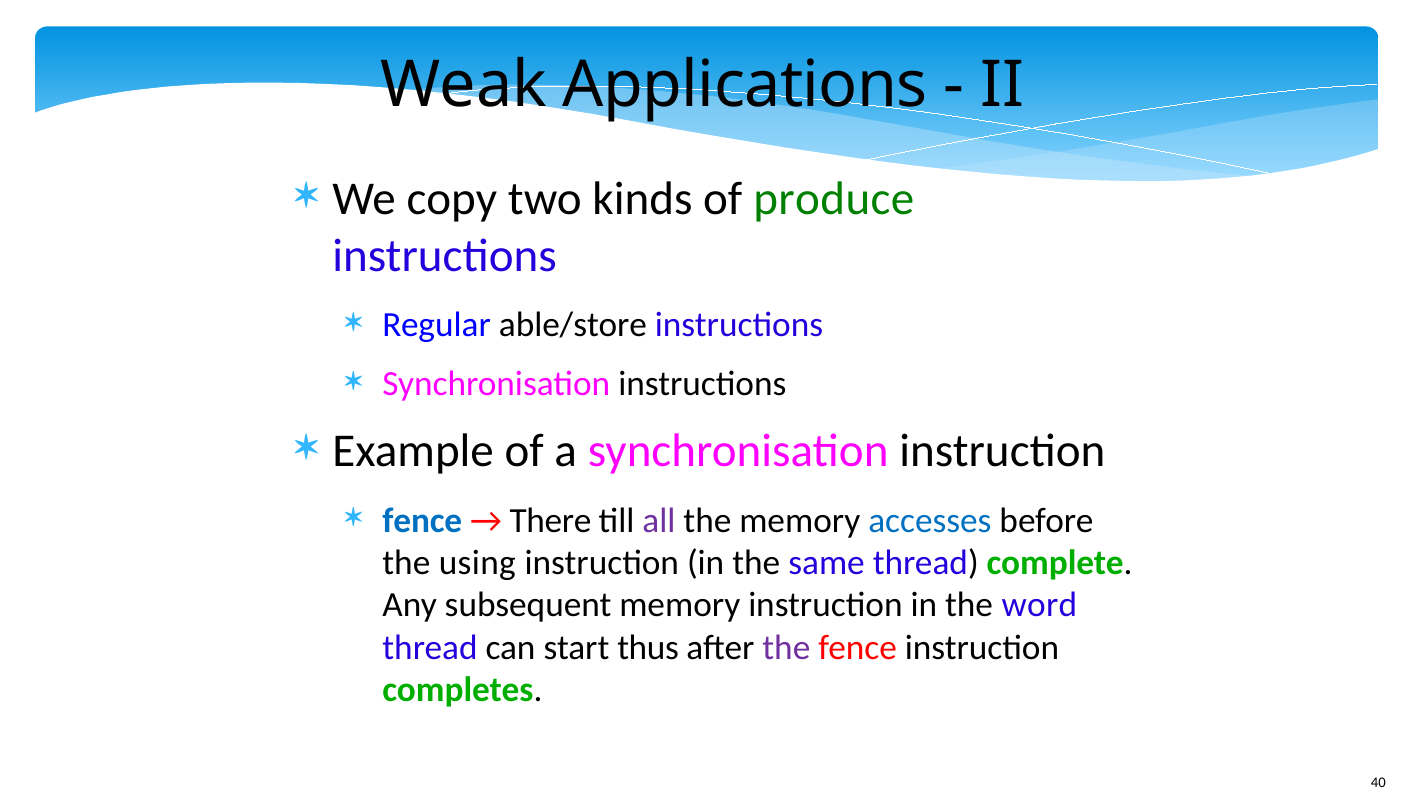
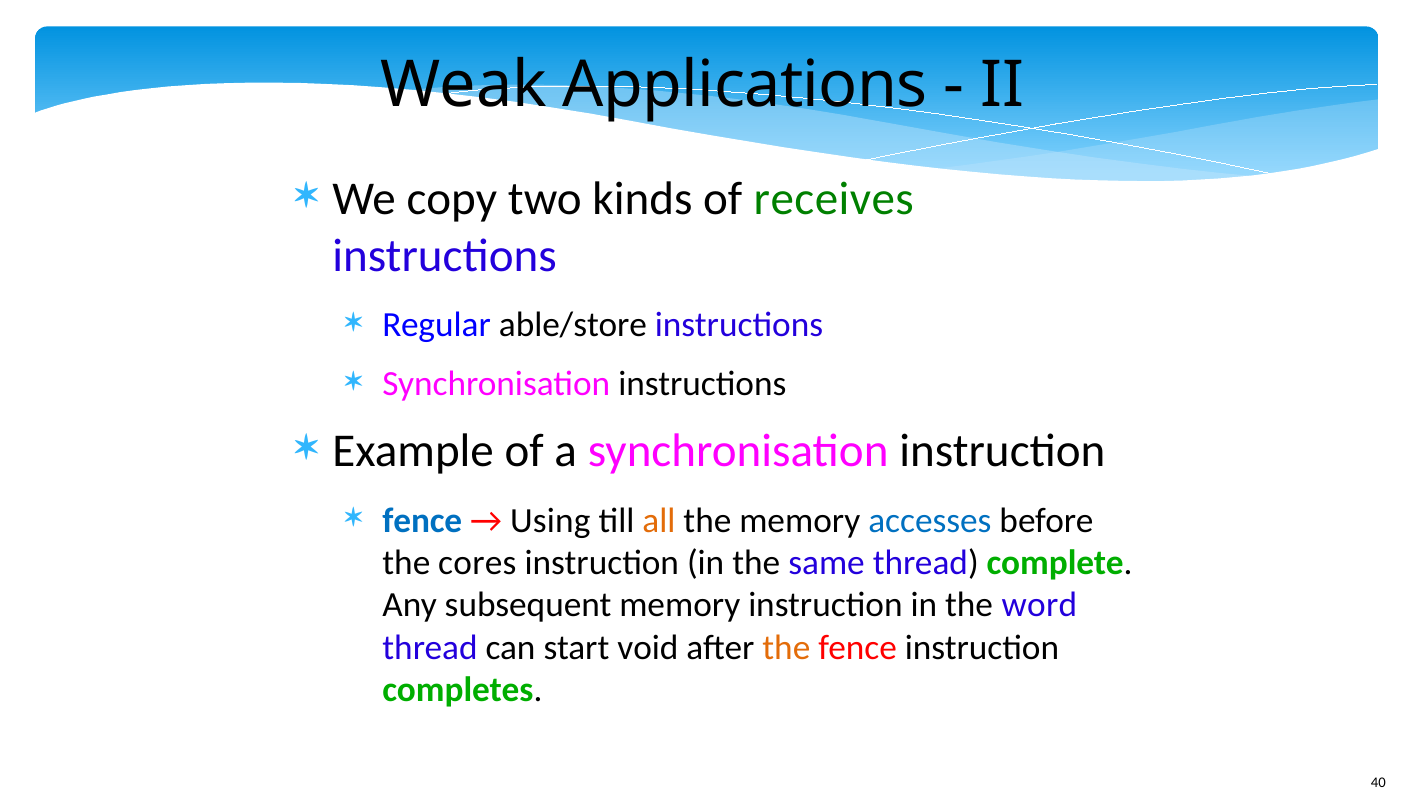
produce: produce -> receives (834, 199)
There: There -> Using (550, 521)
all colour: purple -> orange (659, 521)
using: using -> cores (477, 563)
thus: thus -> void (648, 648)
the colour: purple -> orange (786, 648)
